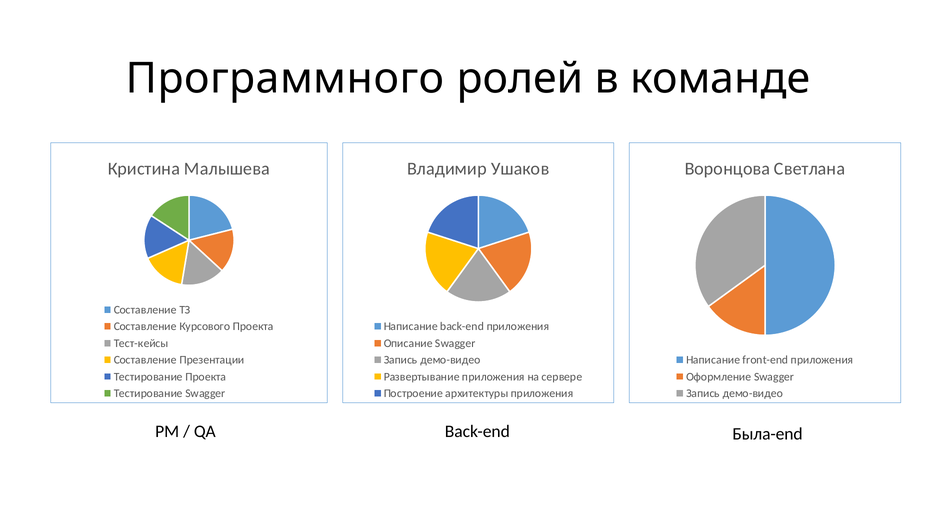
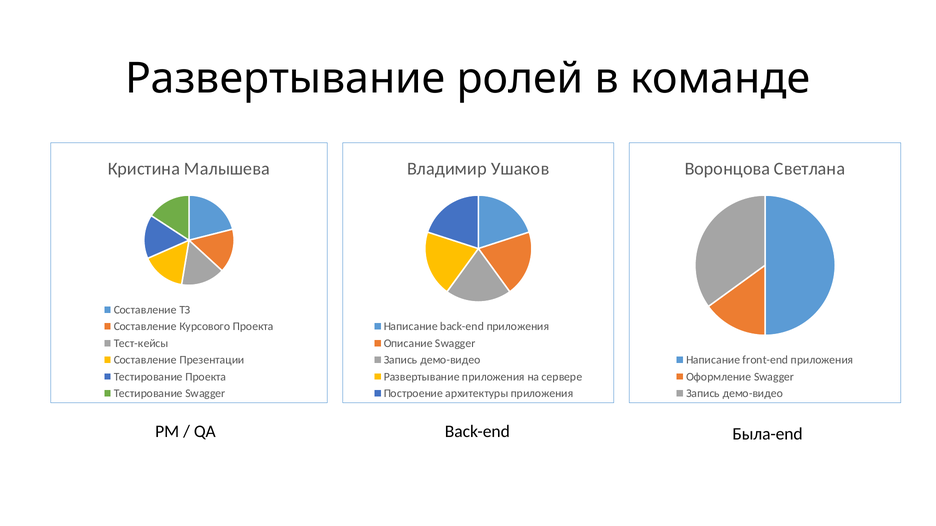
Программного: Программного -> Развертывание (285, 79)
